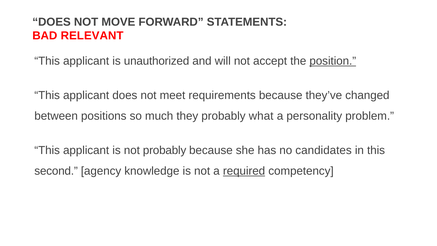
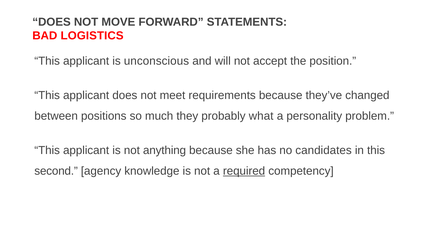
RELEVANT: RELEVANT -> LOGISTICS (92, 36)
unauthorized: unauthorized -> unconscious (156, 61)
position underline: present -> none (333, 61)
not probably: probably -> anything (165, 150)
